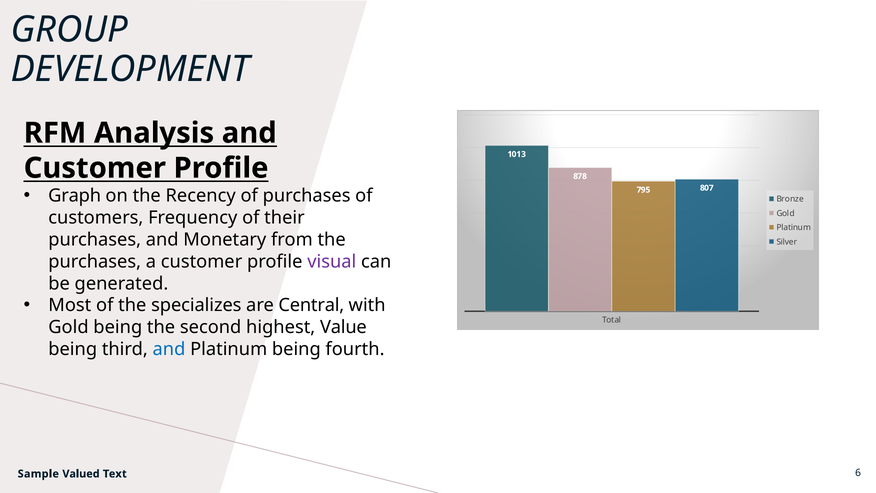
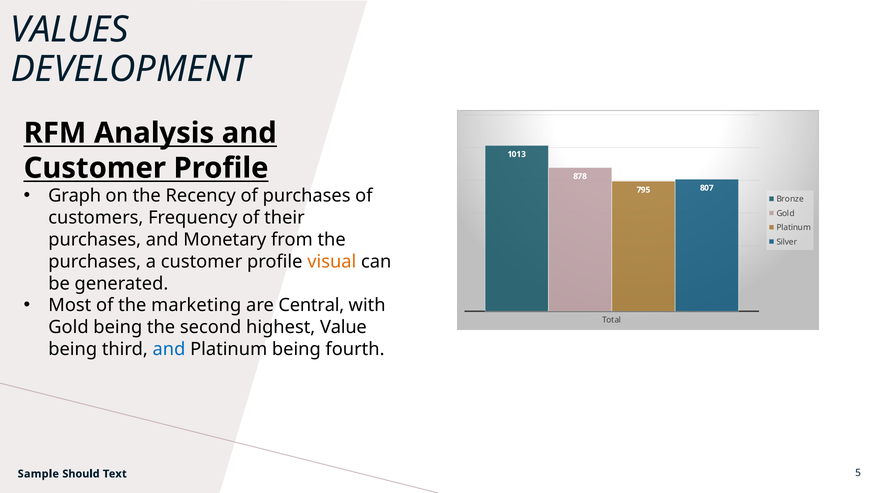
GROUP: GROUP -> VALUES (69, 30)
visual colour: purple -> orange (332, 261)
specializes: specializes -> marketing (196, 305)
Valued: Valued -> Should (81, 474)
6: 6 -> 5 (858, 473)
